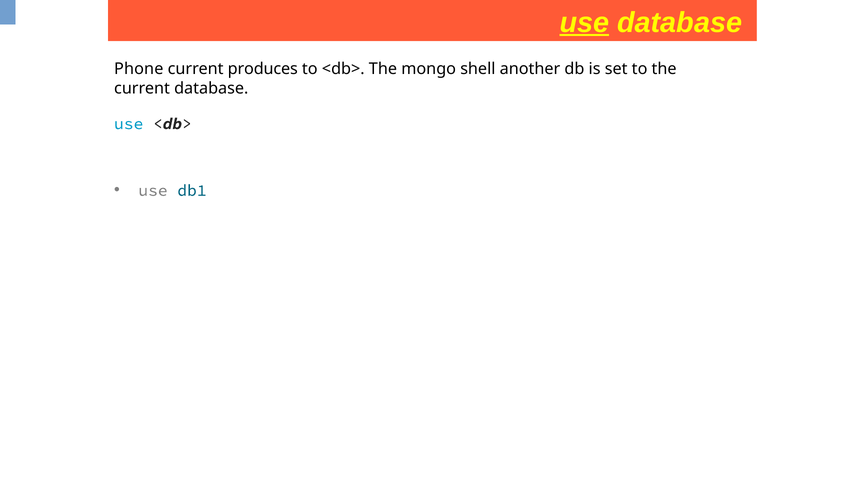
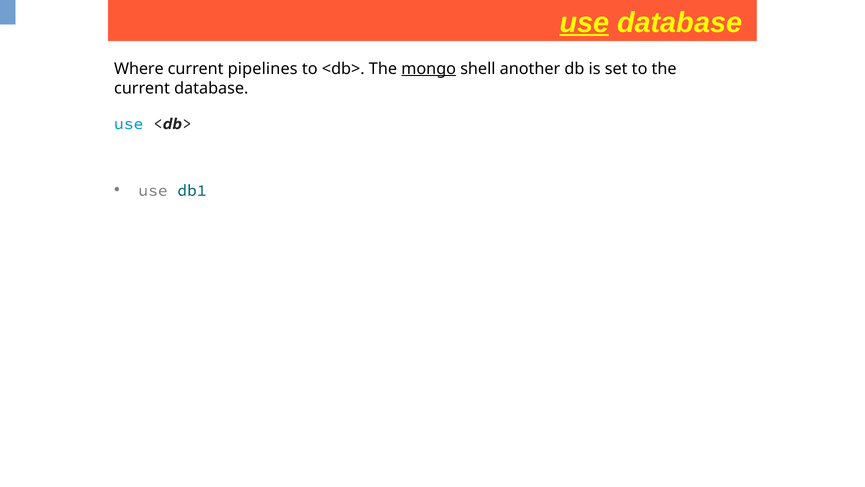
Phone: Phone -> Where (139, 69)
produces: produces -> pipelines (263, 69)
mongo underline: none -> present (429, 69)
